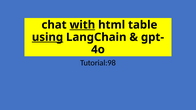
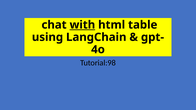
using underline: present -> none (47, 37)
